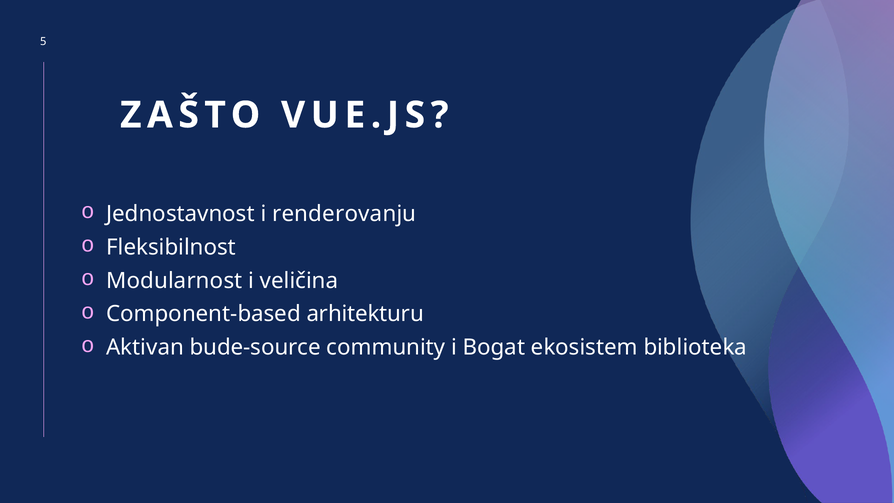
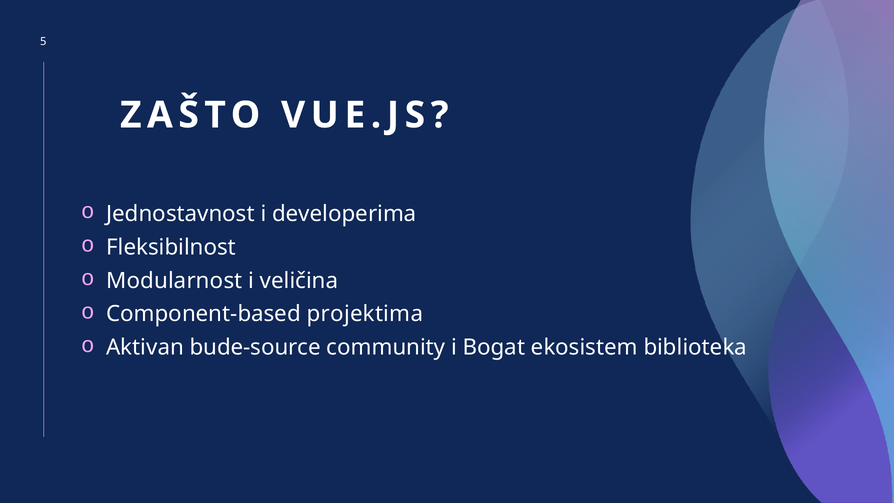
renderovanju: renderovanju -> developerima (344, 214)
arhitekturu: arhitekturu -> projektima (365, 314)
